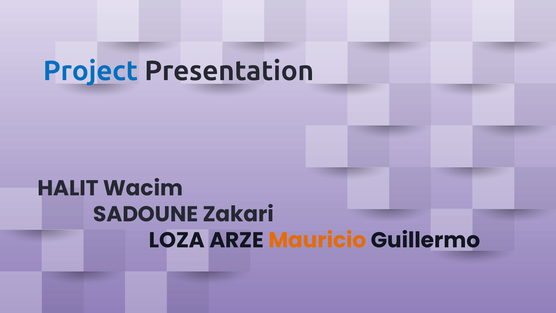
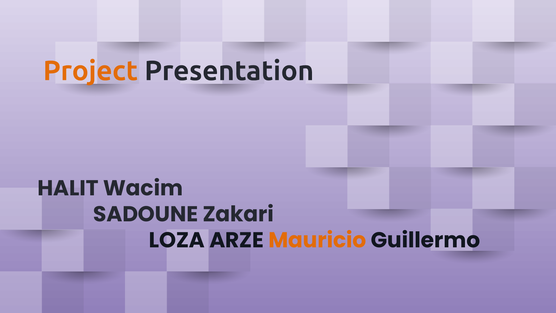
Project colour: blue -> orange (90, 71)
